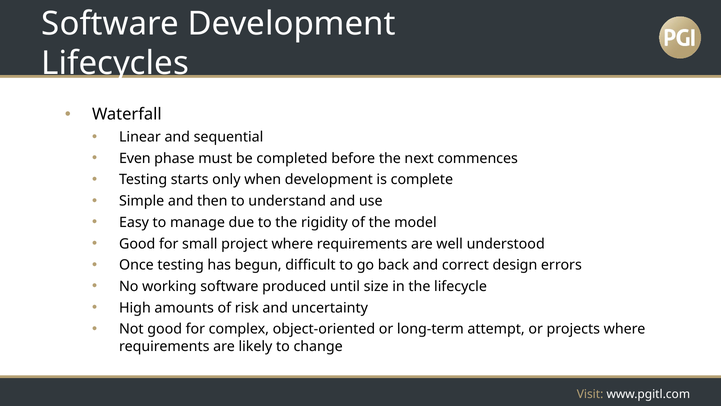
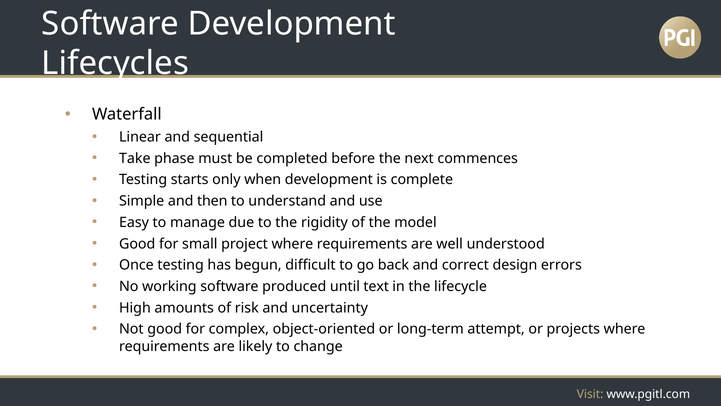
Even: Even -> Take (135, 158)
size: size -> text (376, 286)
